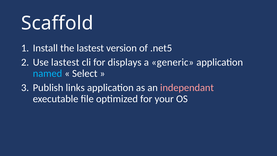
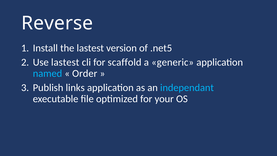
Scaffold: Scaffold -> Reverse (57, 23)
displays: displays -> scaffold (125, 62)
Select: Select -> Order (85, 73)
independant colour: pink -> light blue (187, 87)
